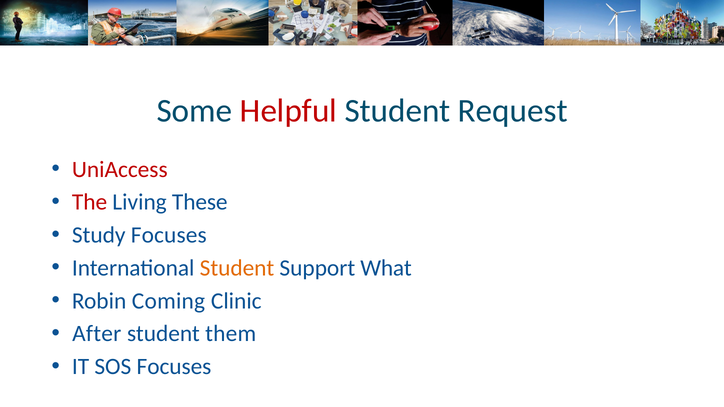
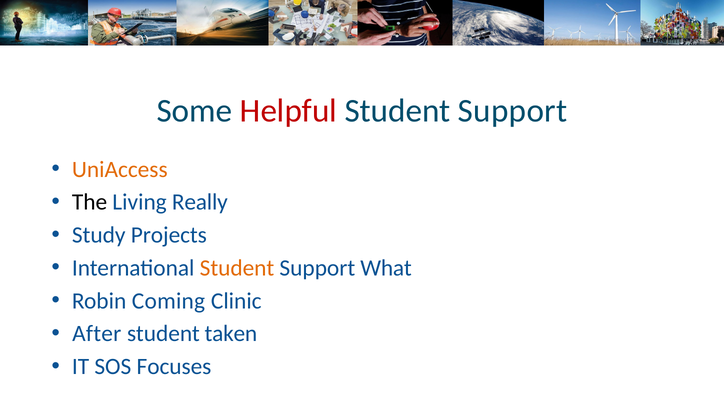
Request: Request -> Support (513, 111)
UniAccess colour: red -> orange (120, 169)
The colour: red -> black (90, 202)
These: These -> Really (200, 202)
Study Focuses: Focuses -> Projects (169, 235)
them: them -> taken (231, 334)
